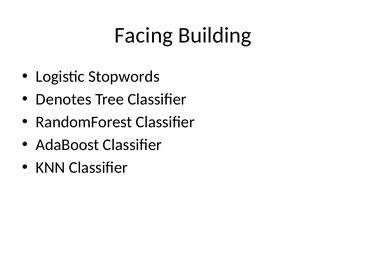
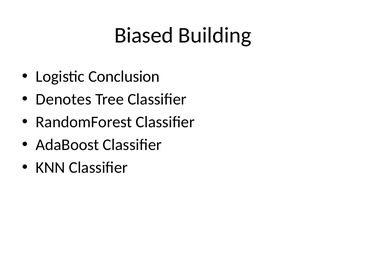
Facing: Facing -> Biased (144, 35)
Stopwords: Stopwords -> Conclusion (124, 77)
